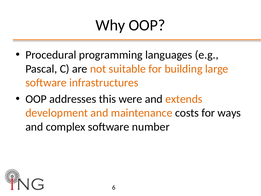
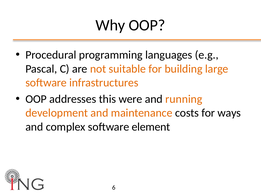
extends: extends -> running (184, 99)
number: number -> element (151, 127)
